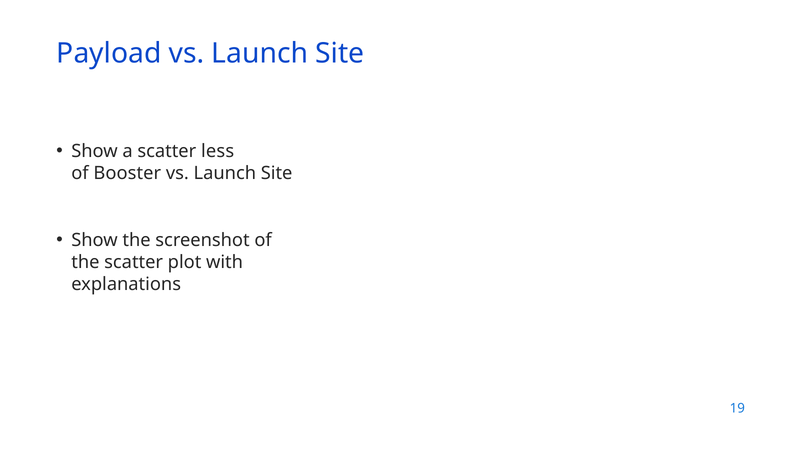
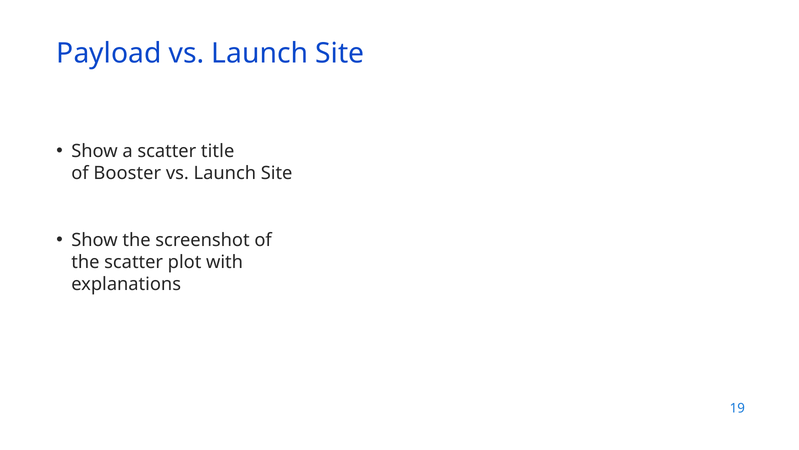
less: less -> title (218, 151)
